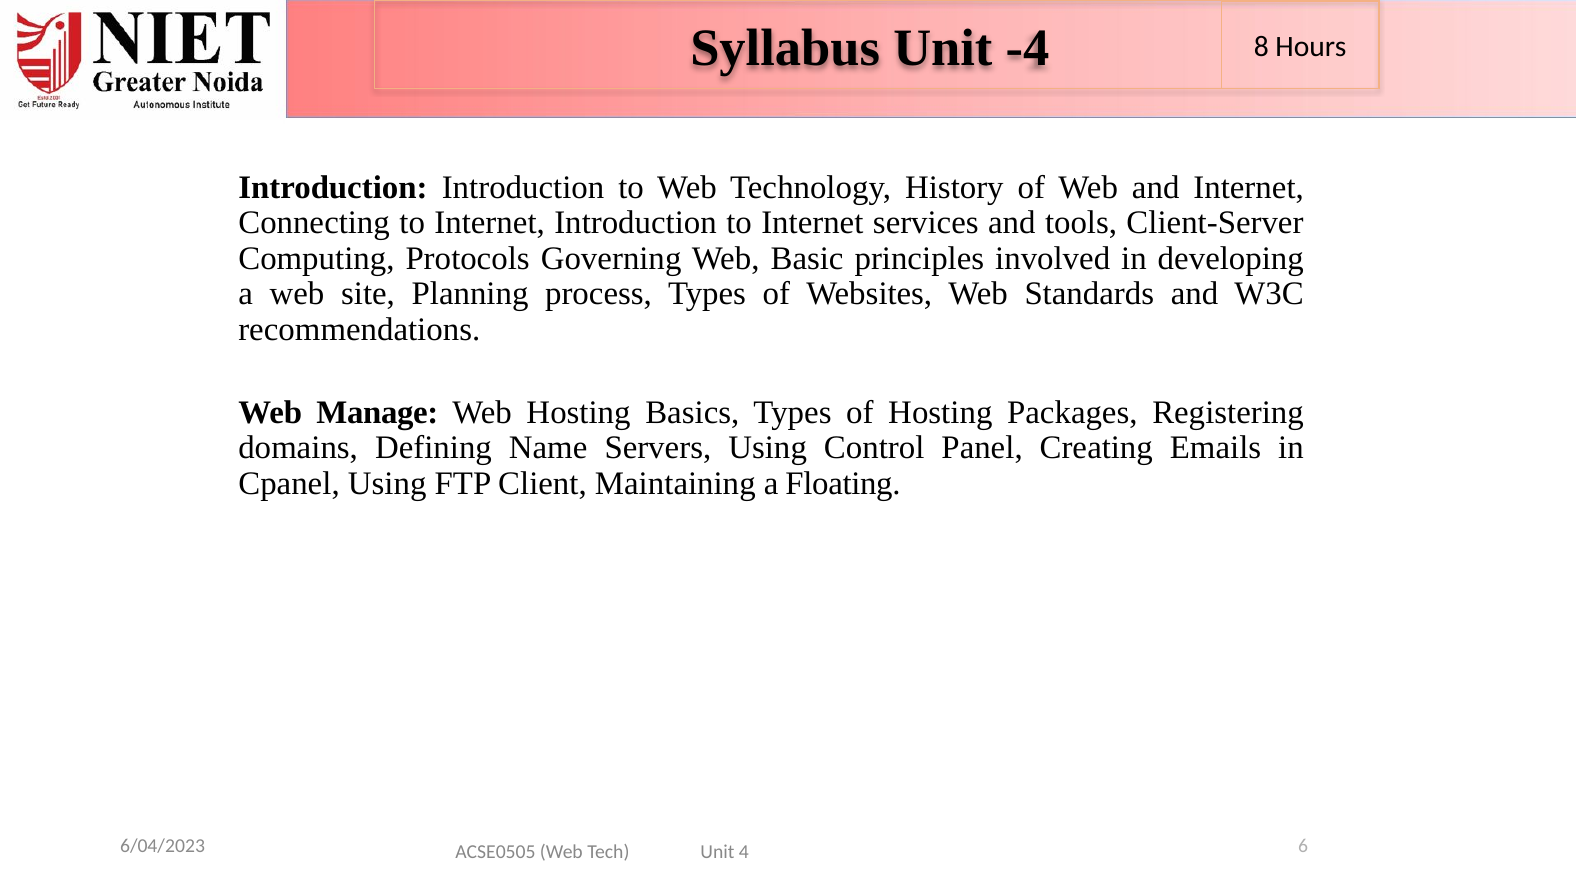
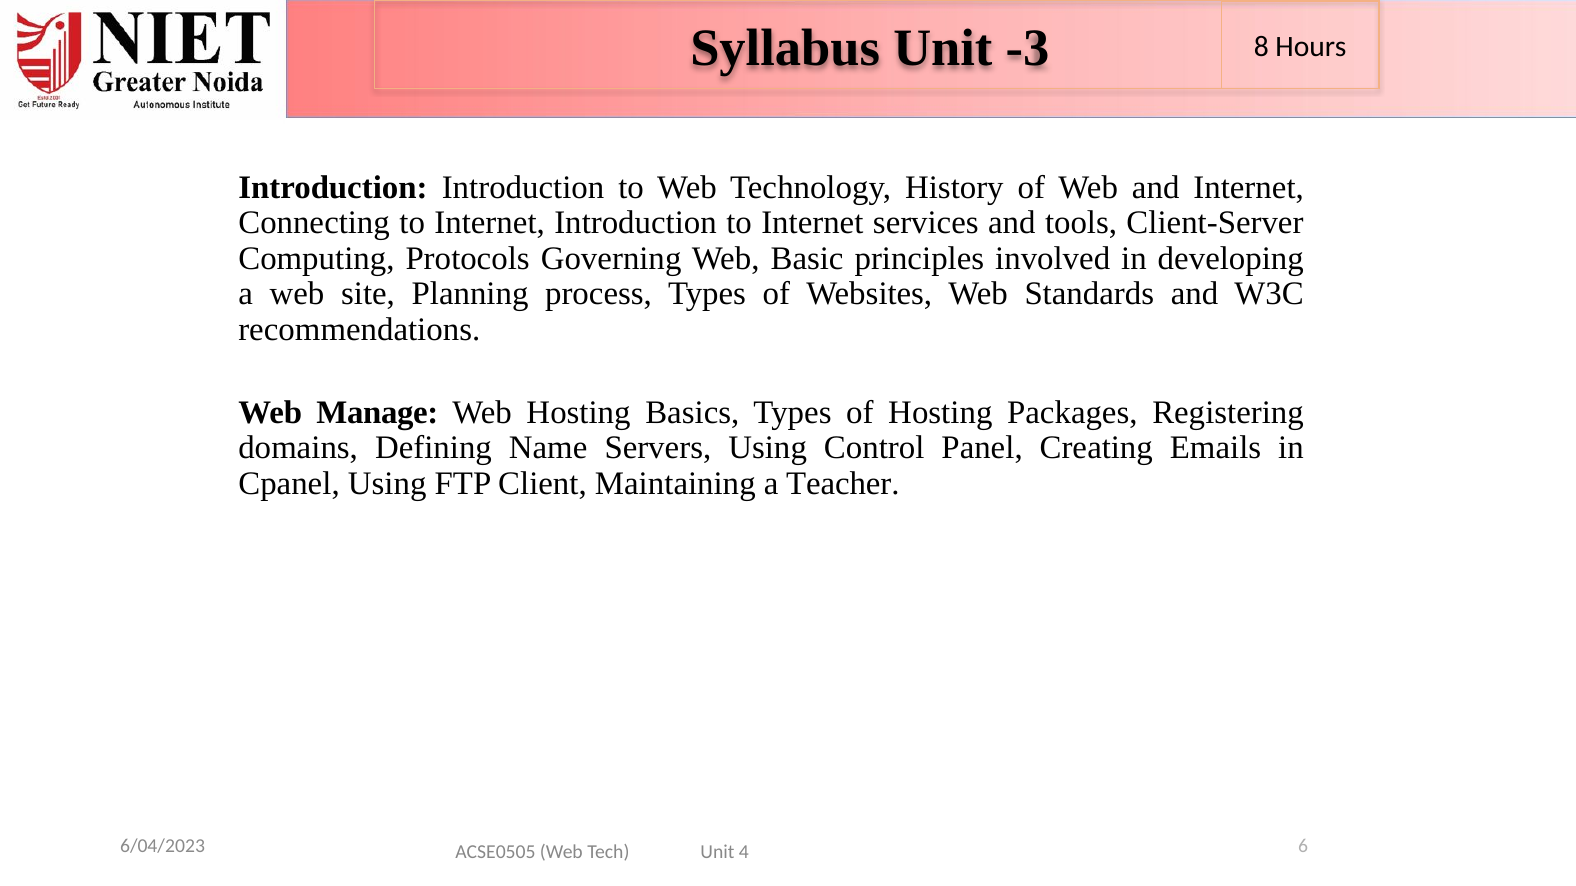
-4: -4 -> -3 (1028, 48)
Floating: Floating -> Teacher (843, 483)
